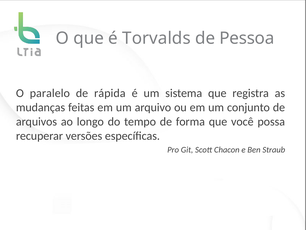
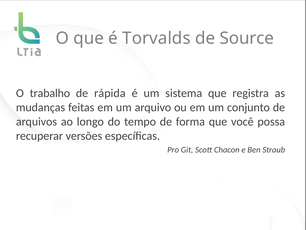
Pessoa: Pessoa -> Source (247, 38)
paralelo: paralelo -> trabalho (50, 93)
